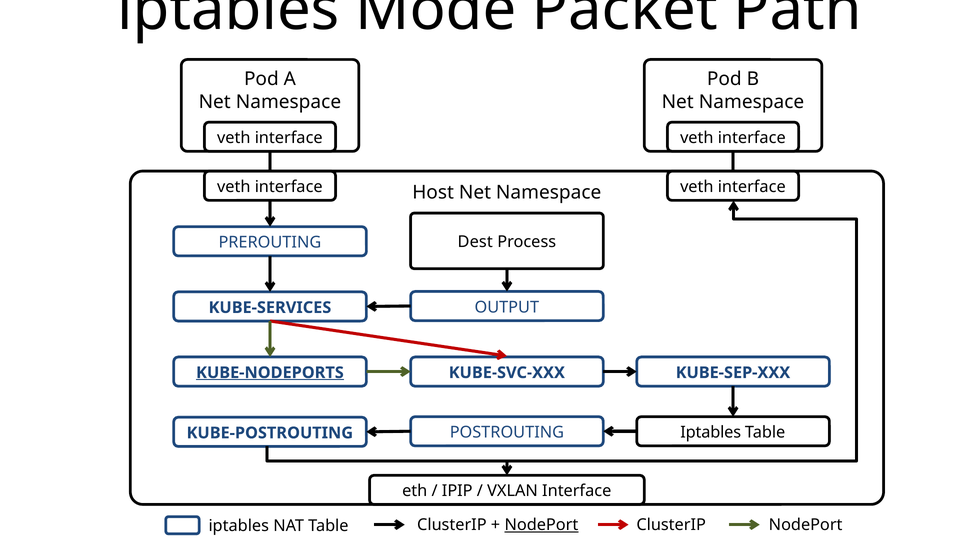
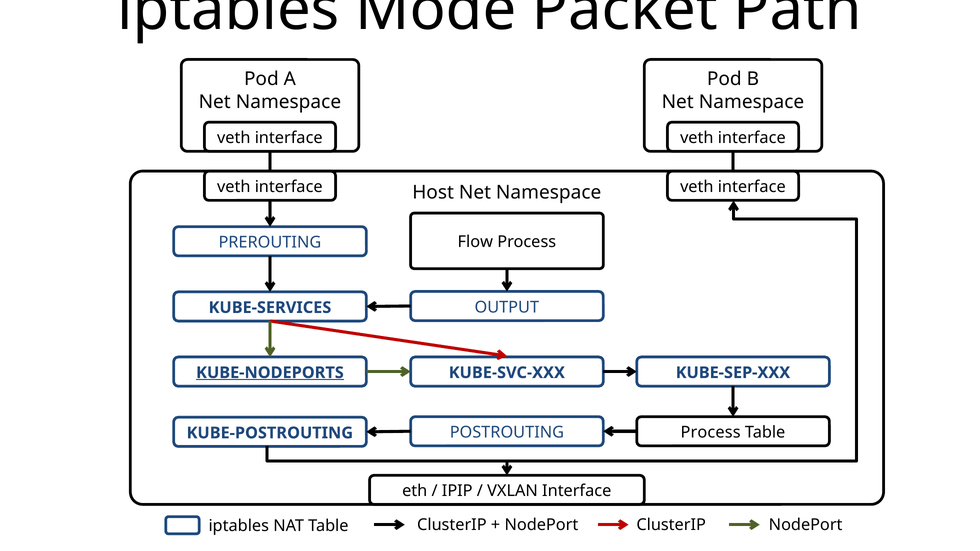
Dest: Dest -> Flow (475, 242)
Iptables: Iptables -> Process (711, 433)
NodePort underline: present -> none (541, 525)
